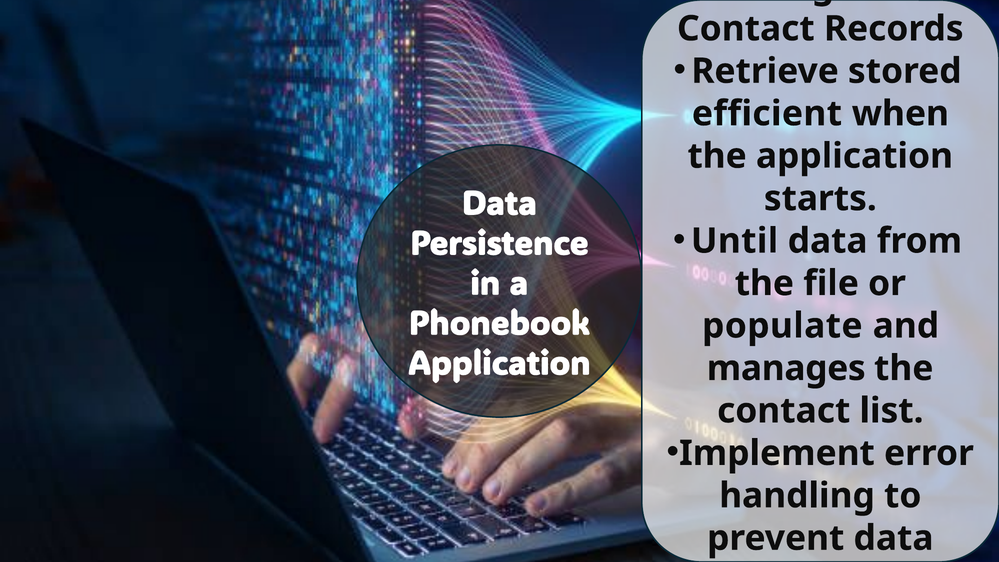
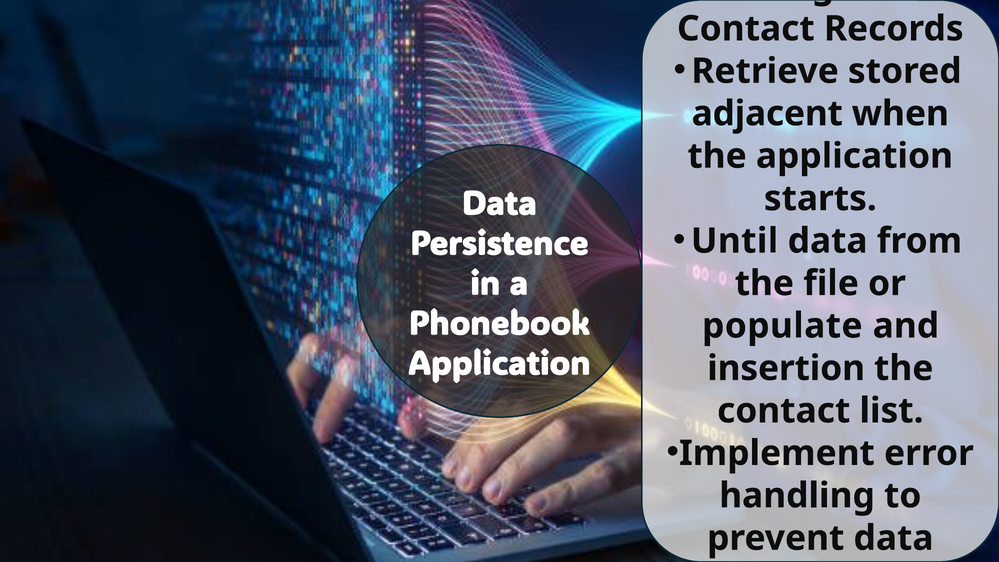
efficient: efficient -> adjacent (767, 114)
manages: manages -> insertion (786, 368)
